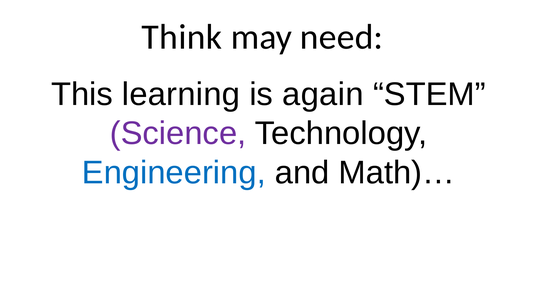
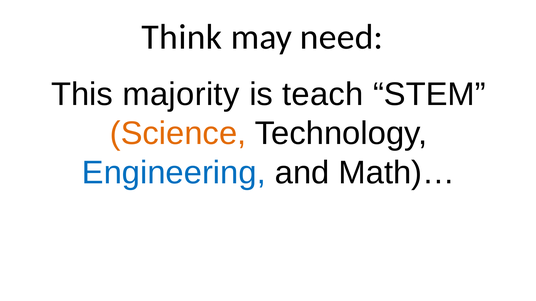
learning: learning -> majority (181, 94)
again: again -> teach (323, 94)
Science colour: purple -> orange (178, 134)
